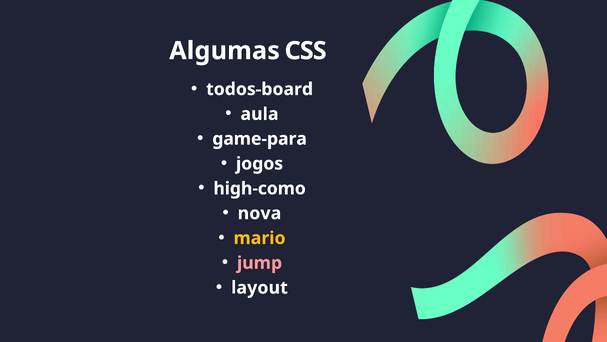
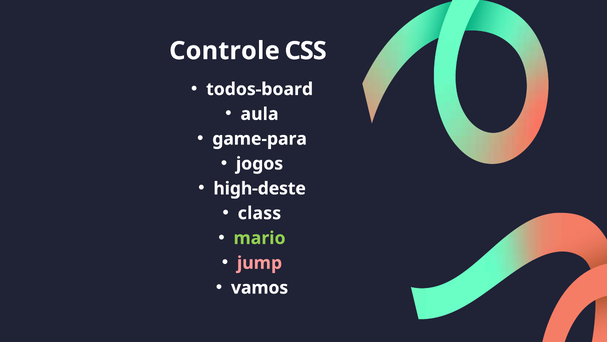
Algumas: Algumas -> Controle (225, 51)
high-como: high-como -> high-deste (260, 188)
nova: nova -> class (259, 213)
mario colour: yellow -> light green (260, 238)
layout: layout -> vamos (260, 287)
